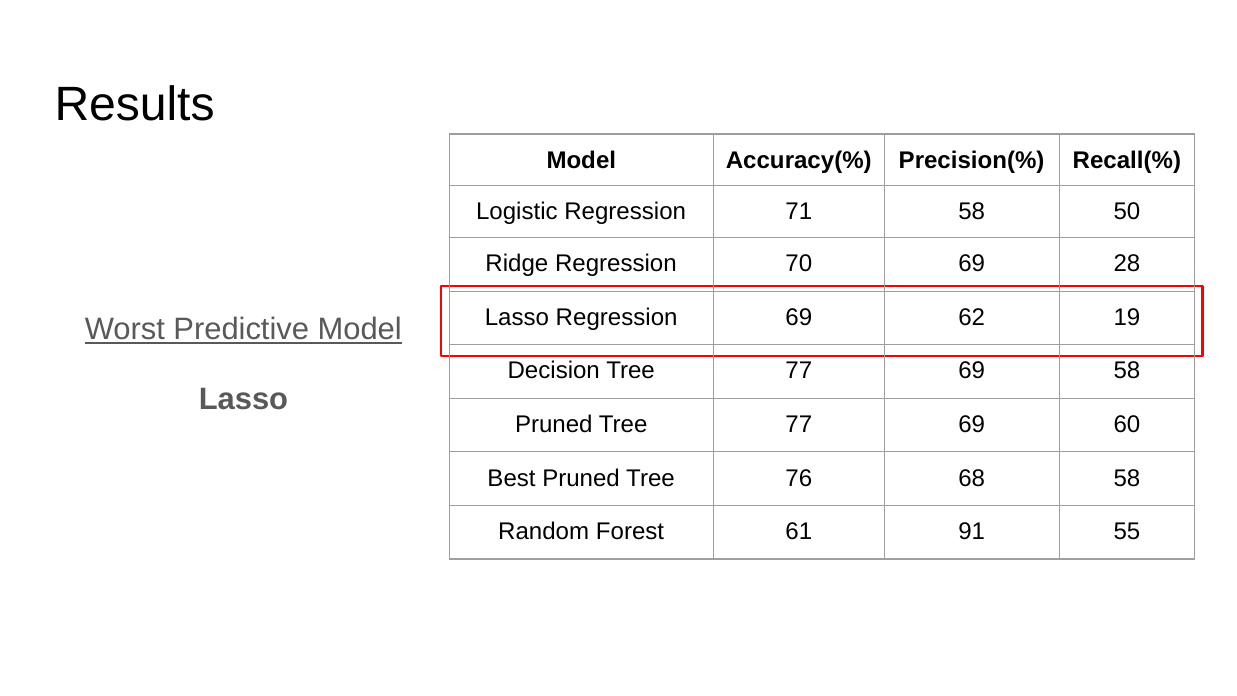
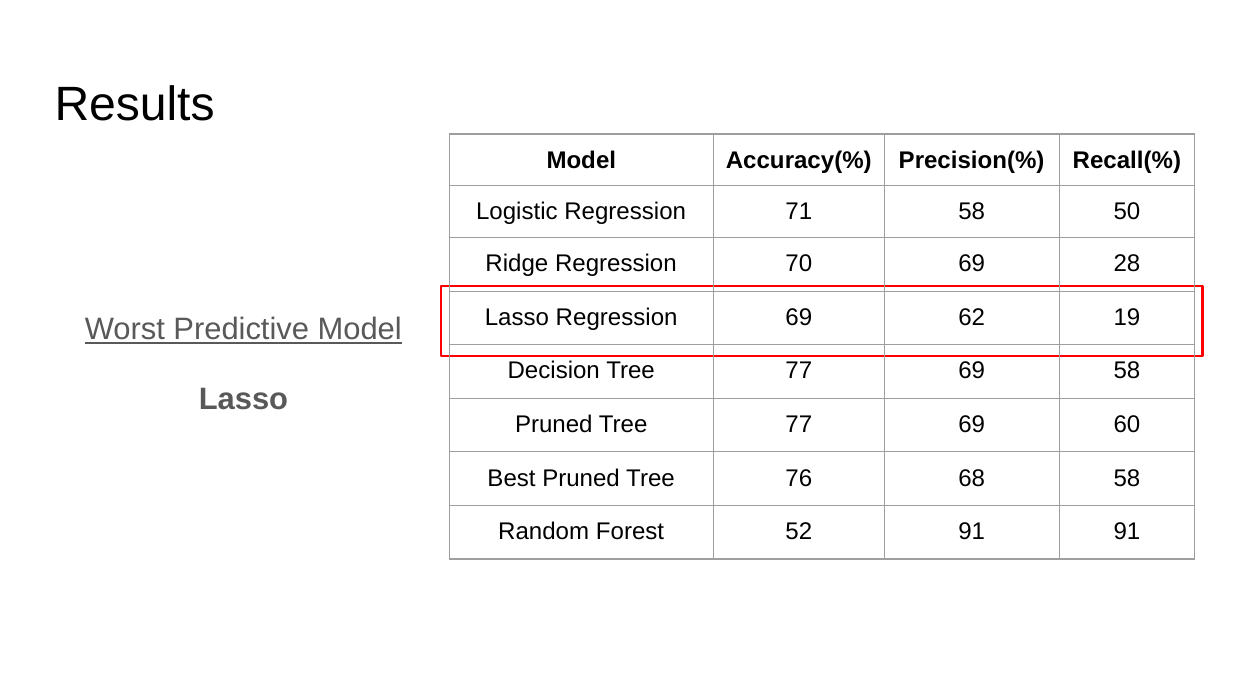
61: 61 -> 52 (799, 532)
91 55: 55 -> 91 (1127, 532)
